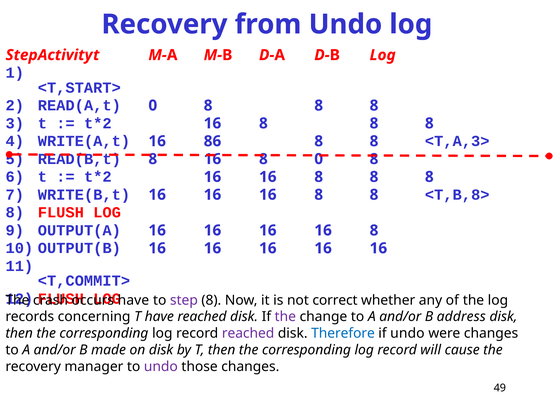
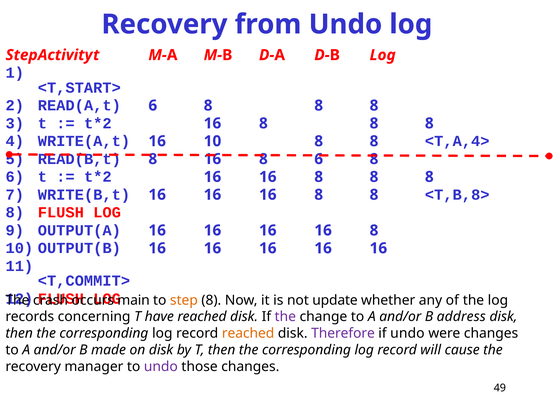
READ(A,t 0: 0 -> 6 (153, 105)
16 86: 86 -> 10 (212, 141)
<T,A,3>: <T,A,3> -> <T,A,4> (457, 141)
16 8 0: 0 -> 6 (319, 159)
have: have -> main (134, 300)
step colour: purple -> orange (184, 300)
correct: correct -> update (335, 300)
reached colour: purple -> orange (248, 333)
Therefore colour: blue -> purple (343, 333)
